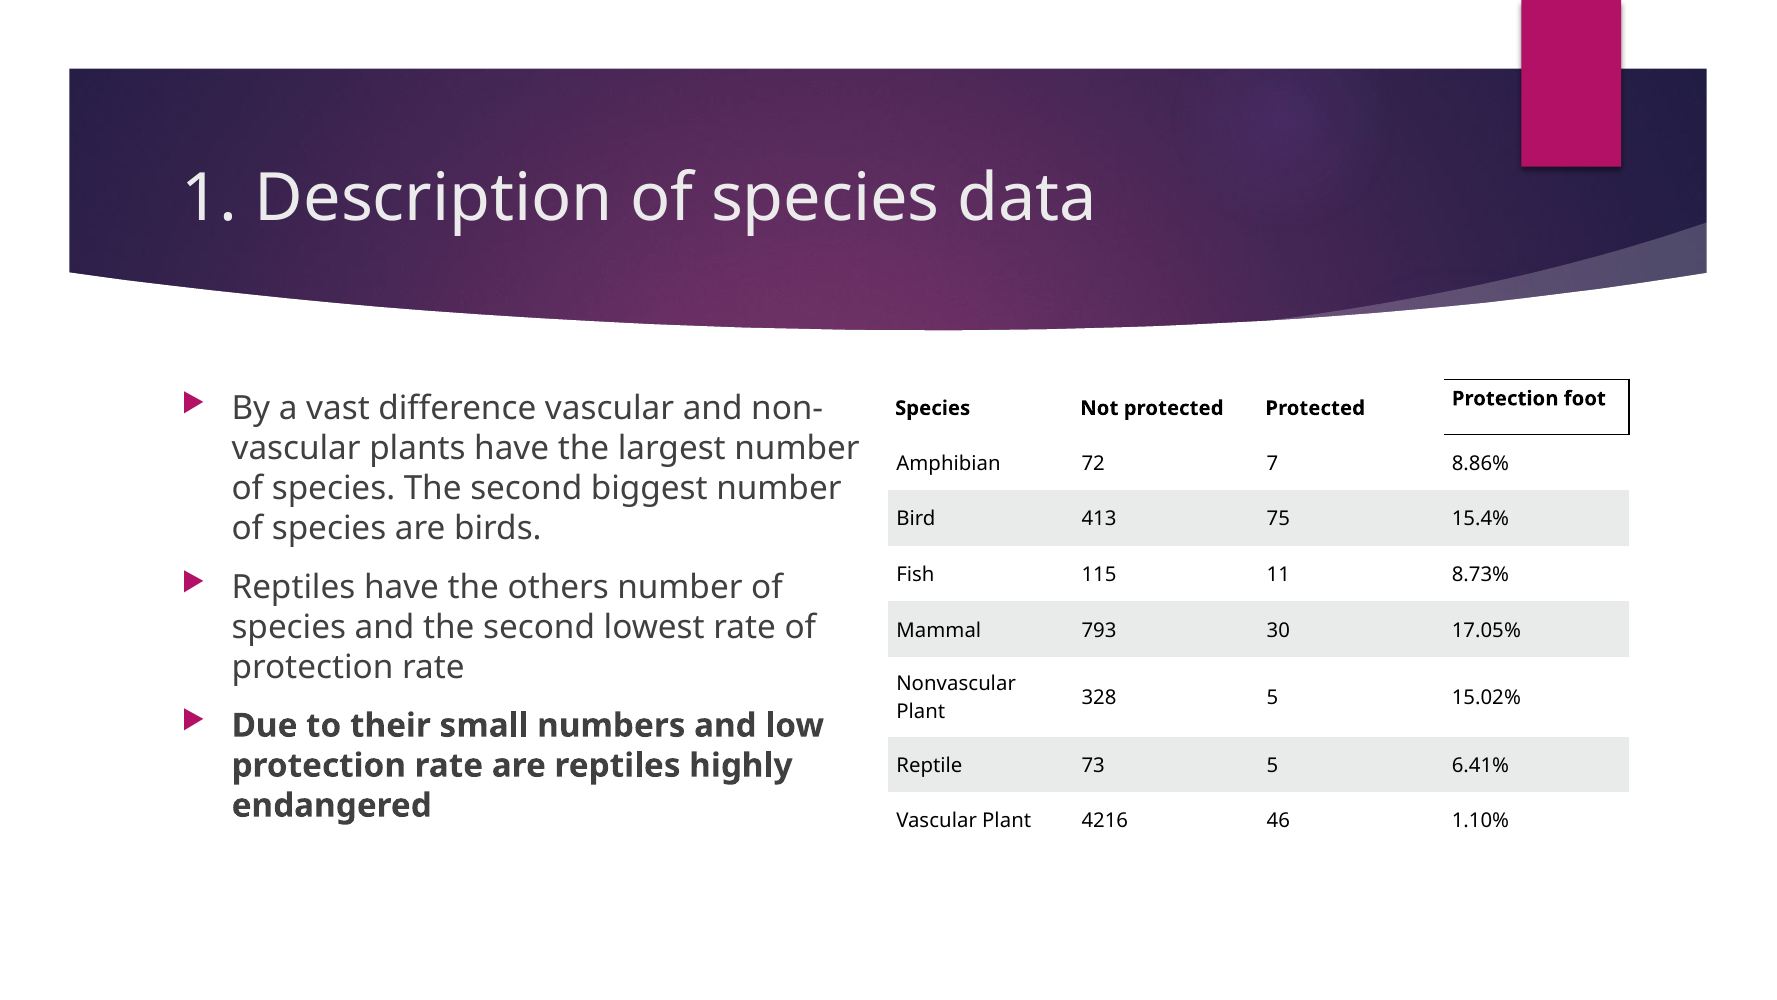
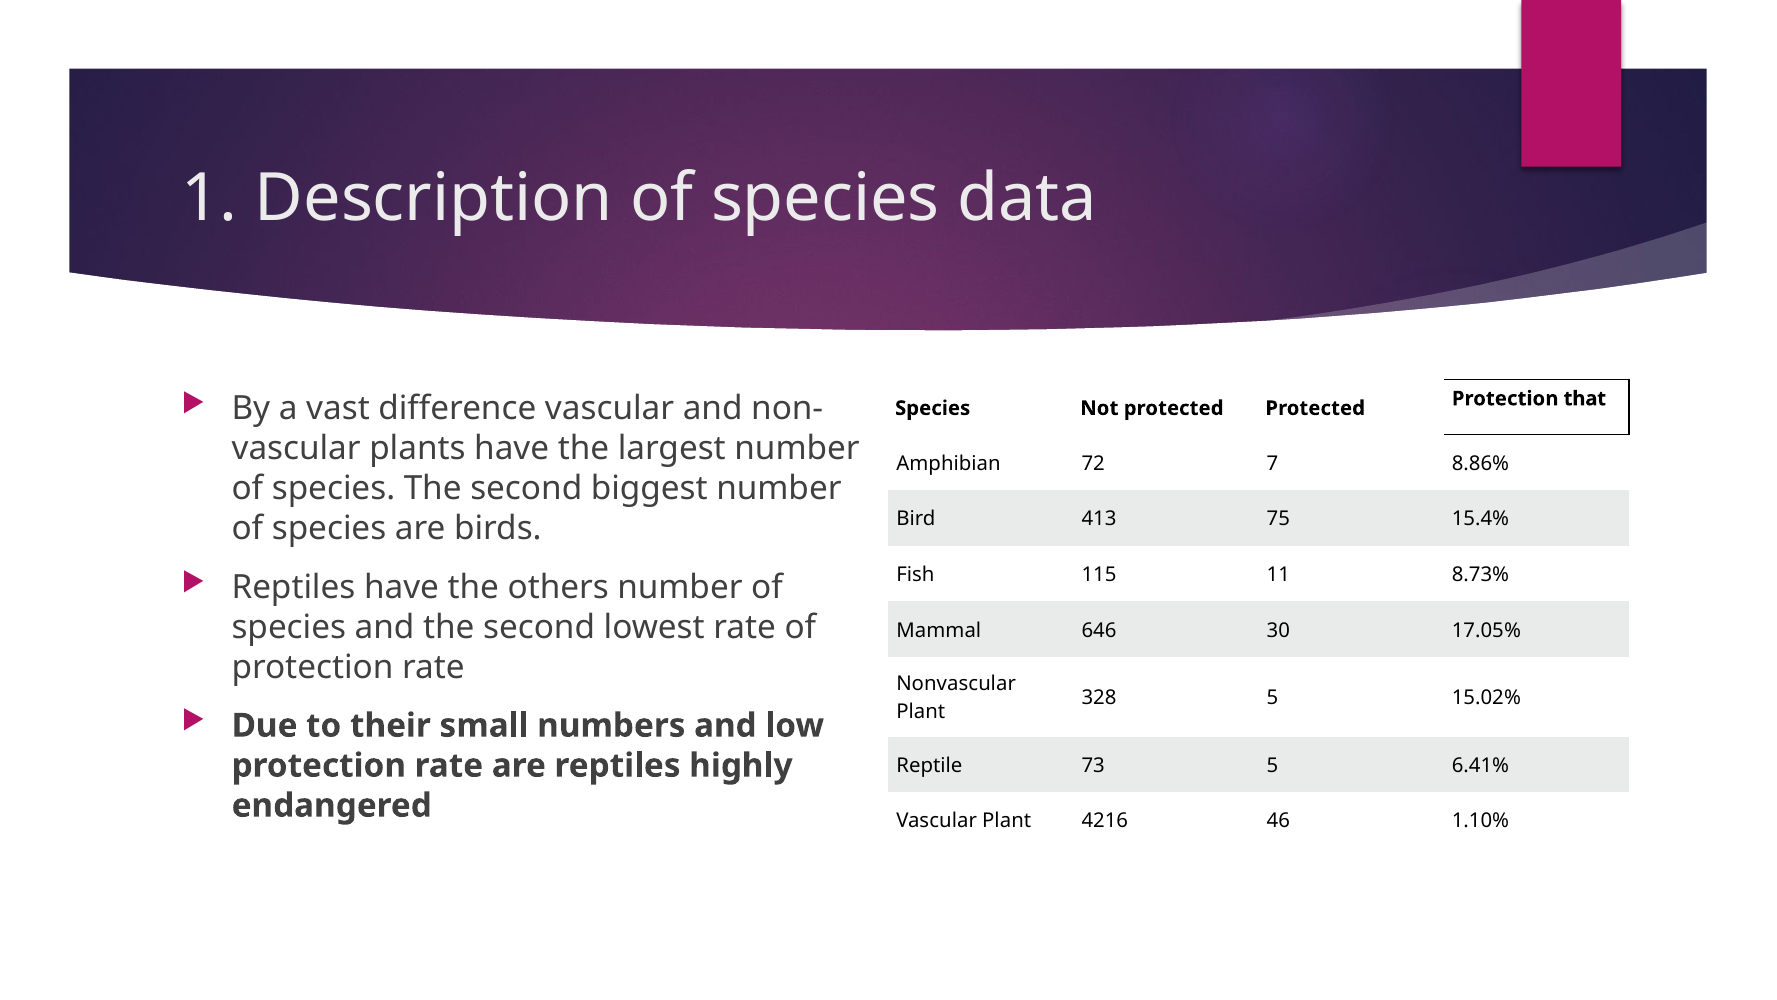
foot: foot -> that (1585, 398)
793: 793 -> 646 (1099, 630)
